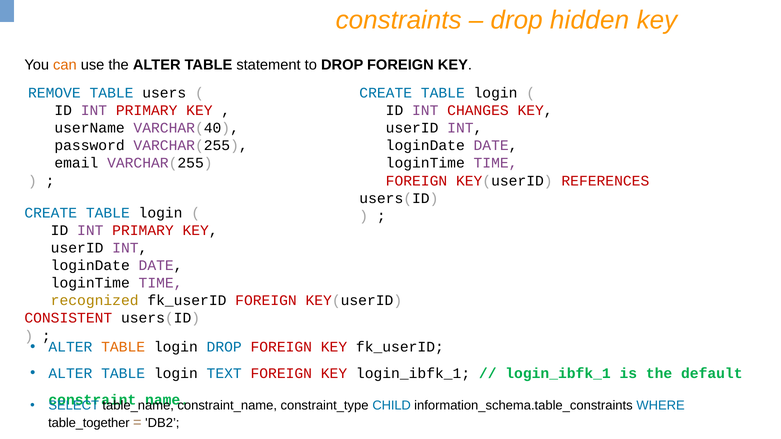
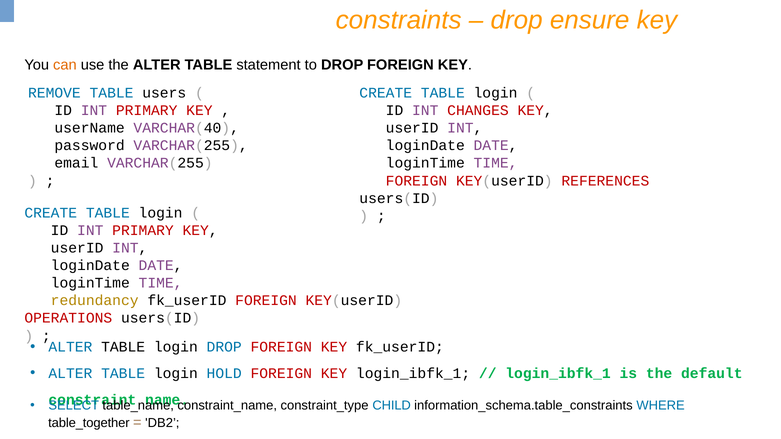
hidden: hidden -> ensure (590, 20)
recognized: recognized -> redundancy (95, 301)
CONSISTENT: CONSISTENT -> OPERATIONS (68, 318)
TABLE colour: orange -> black (123, 347)
TEXT: TEXT -> HOLD (224, 374)
